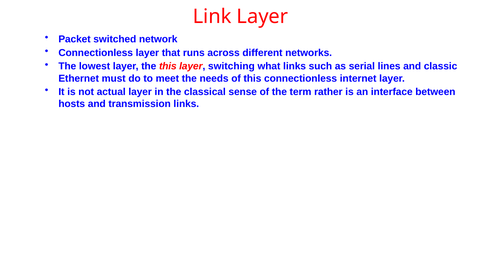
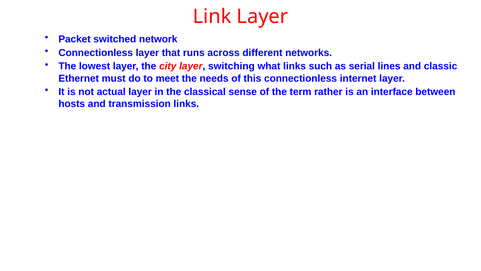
the this: this -> city (168, 66)
